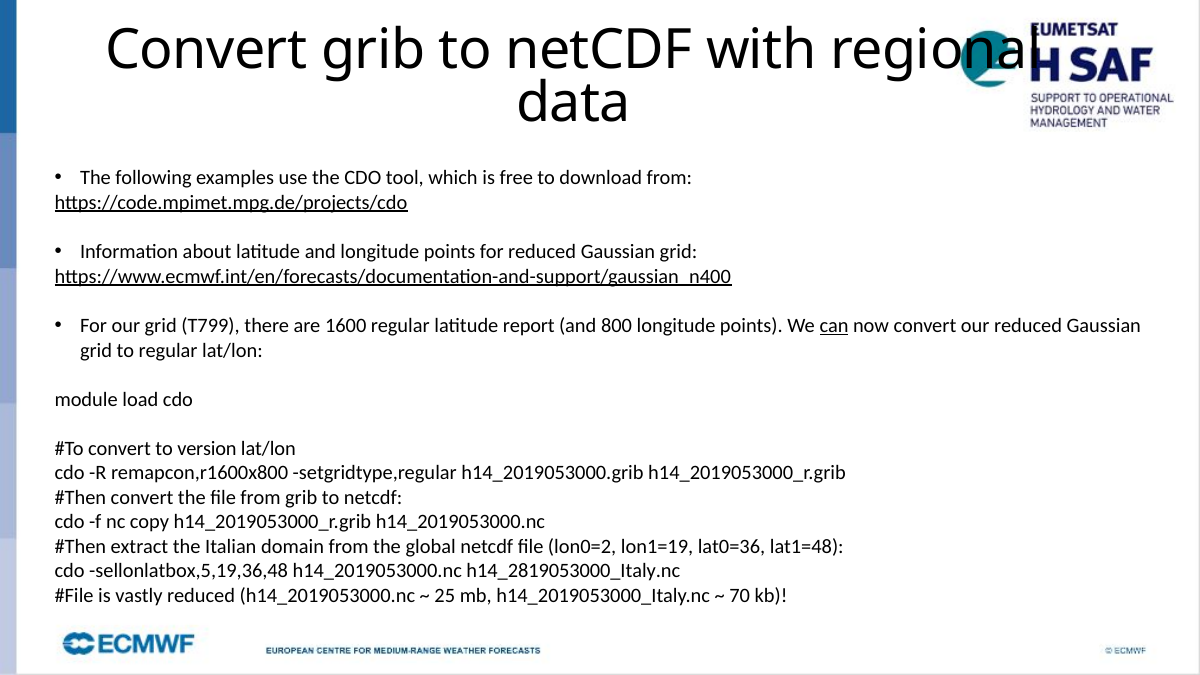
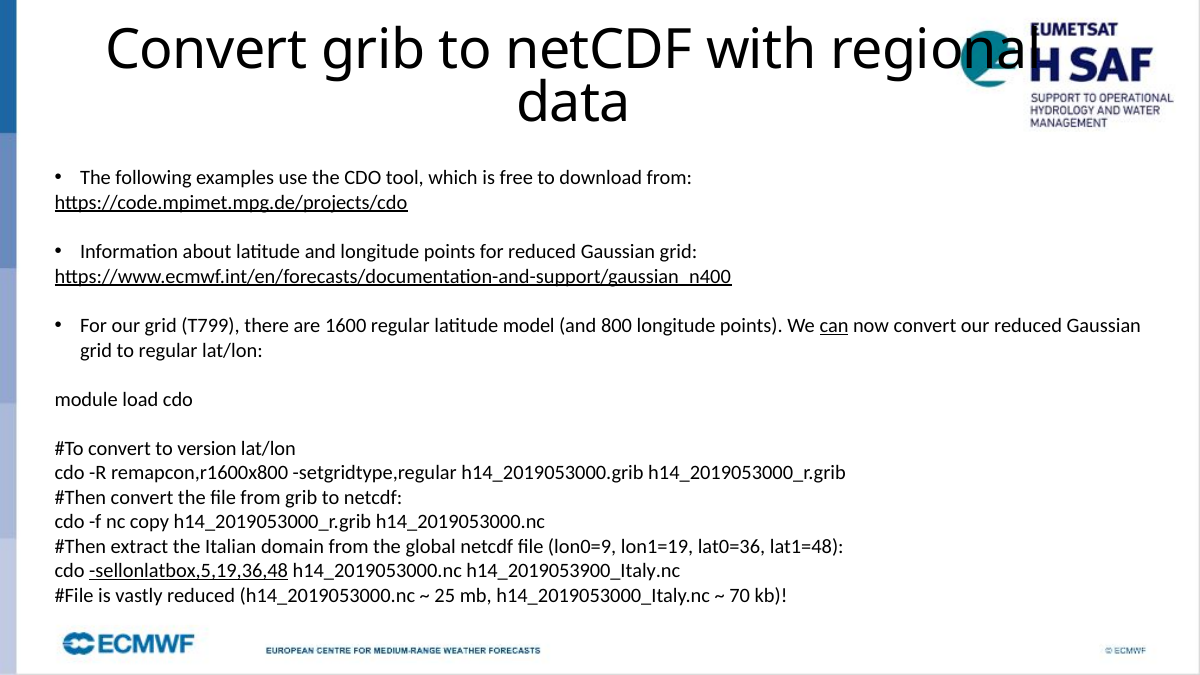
report: report -> model (529, 326)
lon0=2: lon0=2 -> lon0=9 (582, 546)
sellonlatbox,5,19,36,48 underline: none -> present (189, 571)
h14_2819053000_Italy.nc: h14_2819053000_Italy.nc -> h14_2019053900_Italy.nc (573, 571)
